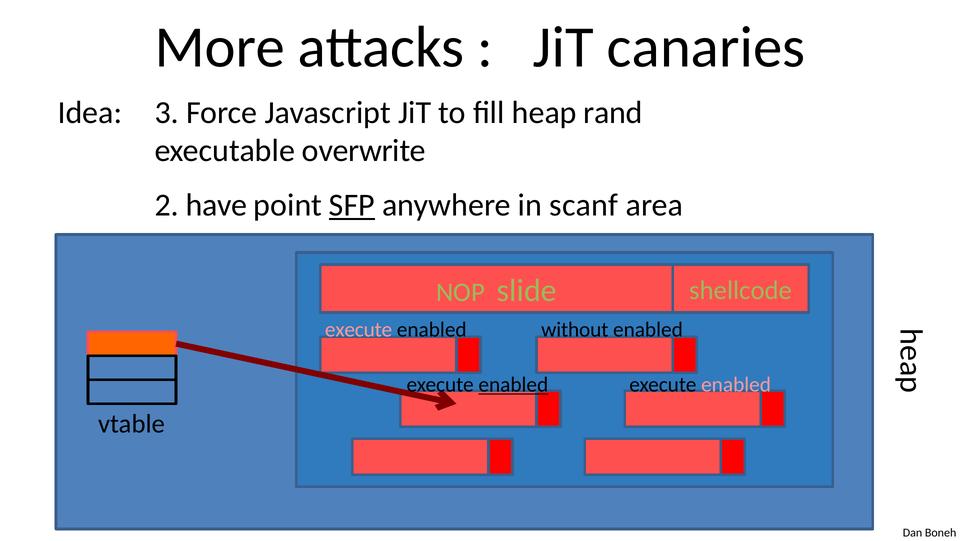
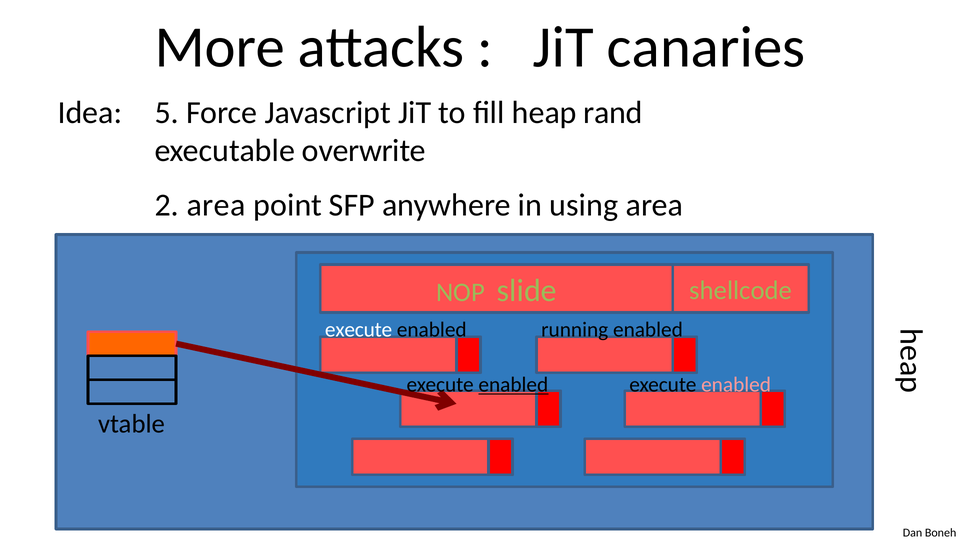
3: 3 -> 5 (167, 112)
2 have: have -> area (216, 205)
SFP underline: present -> none (352, 205)
scanf: scanf -> using (584, 205)
execute colour: pink -> white (359, 329)
without: without -> running (575, 329)
